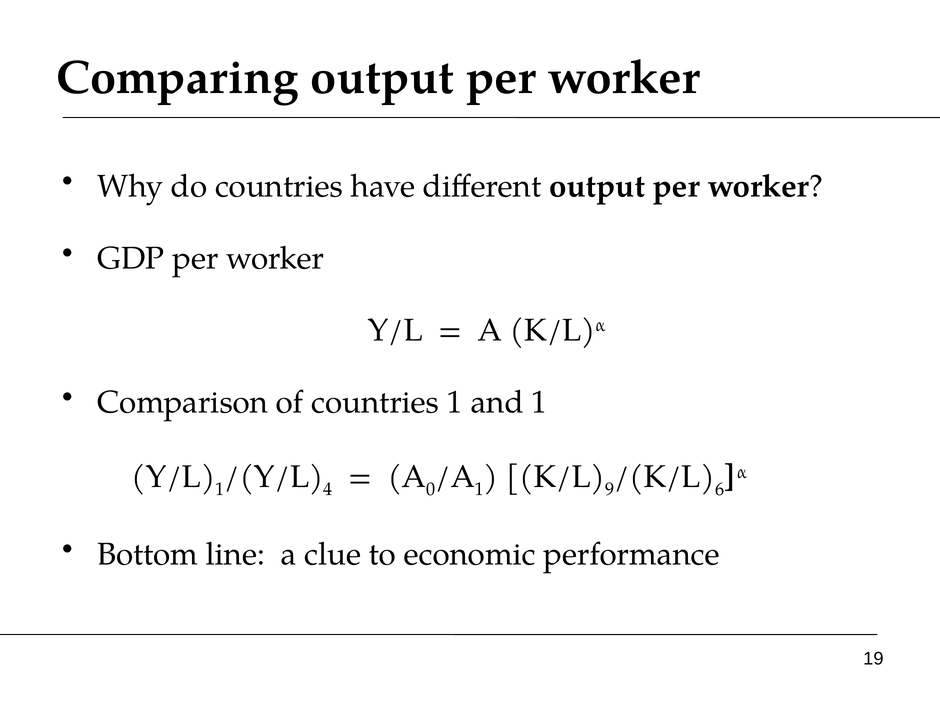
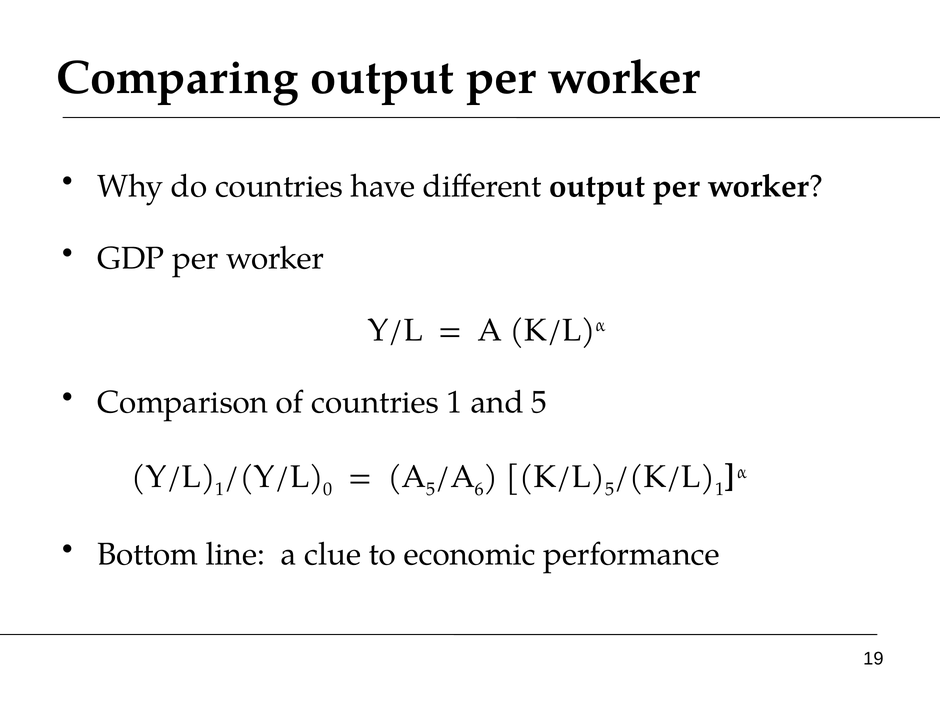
and 1: 1 -> 5 (539, 402)
4: 4 -> 0 (328, 489)
A 0: 0 -> 5 (431, 489)
1: 1 -> 6 (479, 489)
9: 9 -> 5 (610, 489)
6: 6 -> 1 (720, 489)
